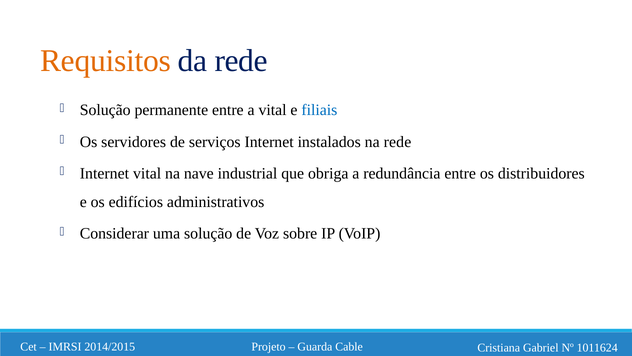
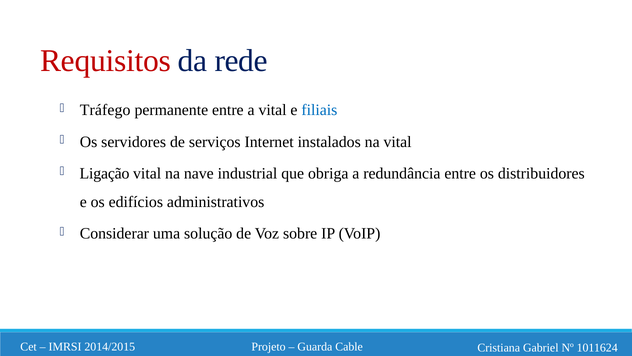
Requisitos colour: orange -> red (106, 61)
Solução: Solução -> Tráfego (105, 110)
na rede: rede -> vital (398, 142)
Internet: Internet -> Ligação (105, 173)
